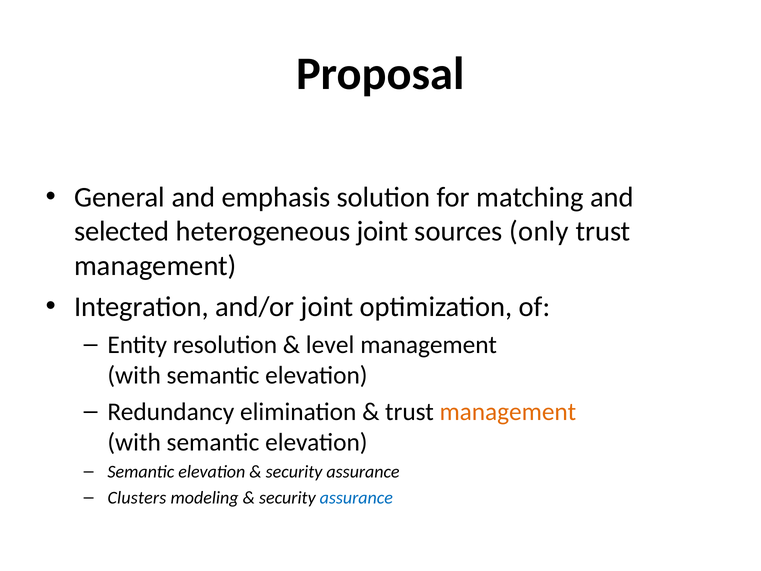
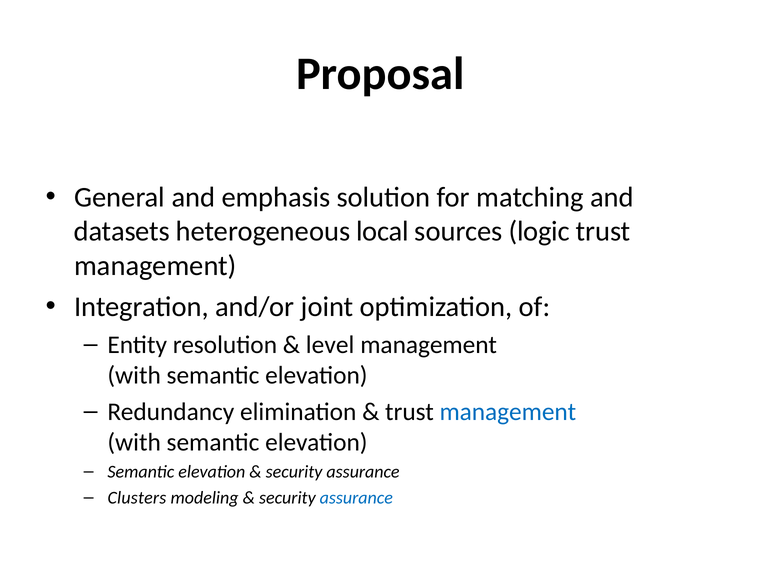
selected: selected -> datasets (122, 231)
heterogeneous joint: joint -> local (383, 231)
only: only -> logic (539, 231)
management colour: orange -> blue (508, 412)
